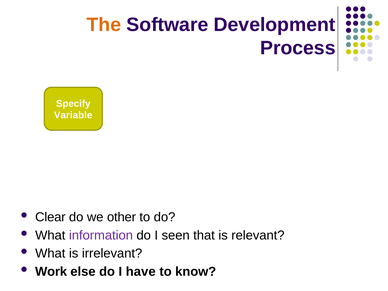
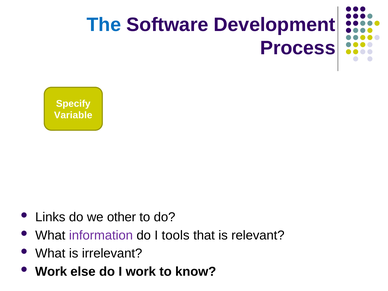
The colour: orange -> blue (104, 25)
Clear: Clear -> Links (50, 217)
seen: seen -> tools (176, 235)
I have: have -> work (141, 272)
